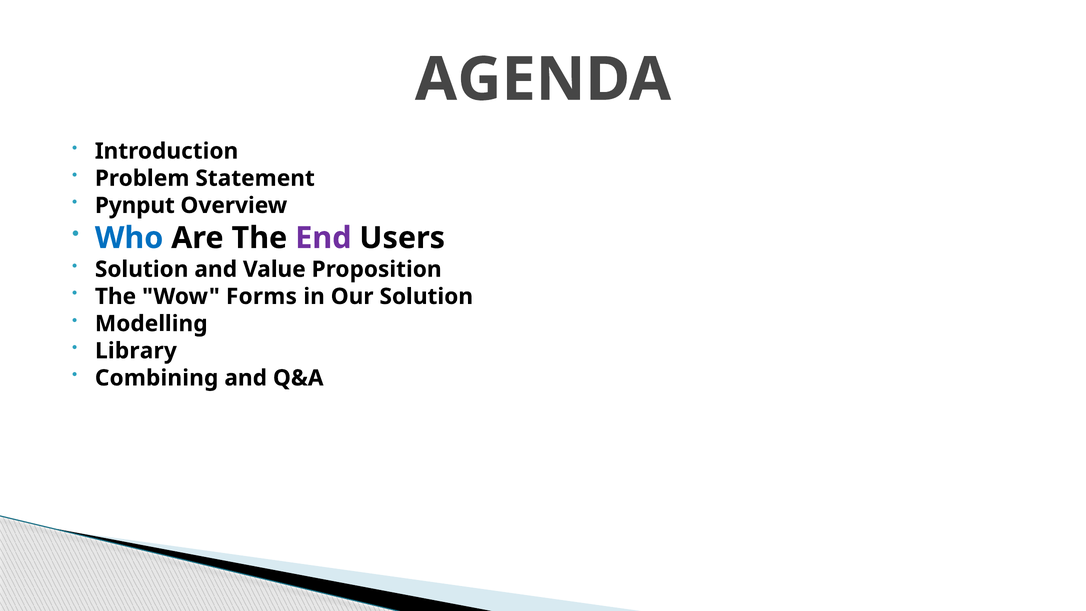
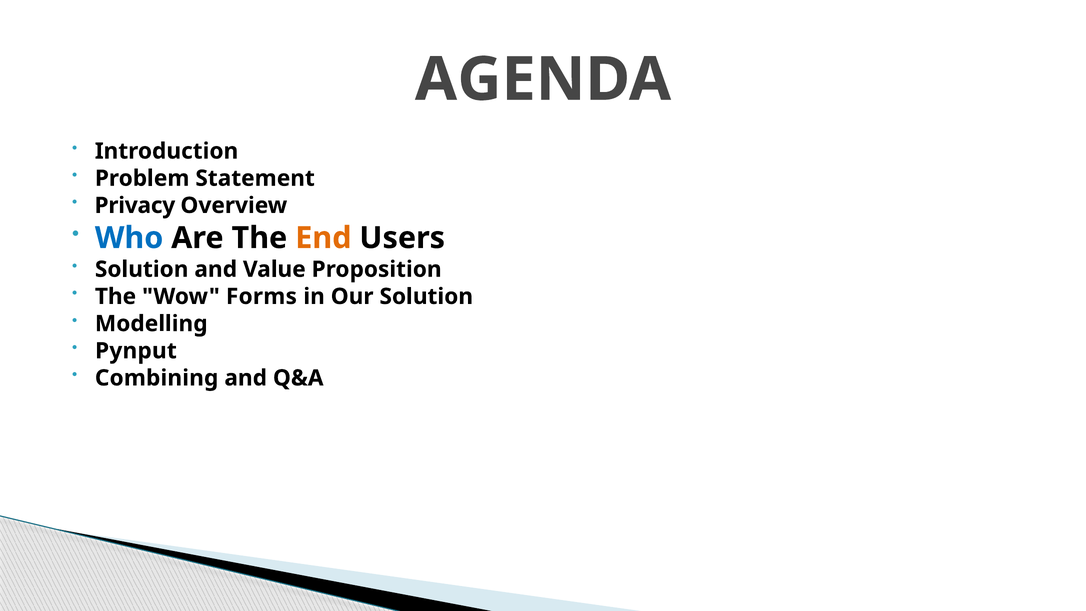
Pynput: Pynput -> Privacy (135, 205)
End colour: purple -> orange (323, 238)
Library: Library -> Pynput (136, 351)
